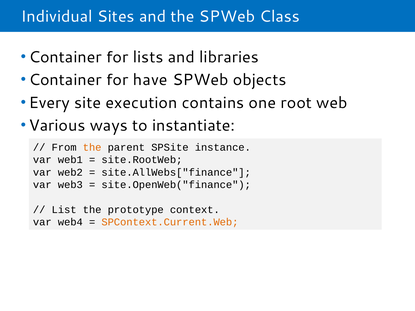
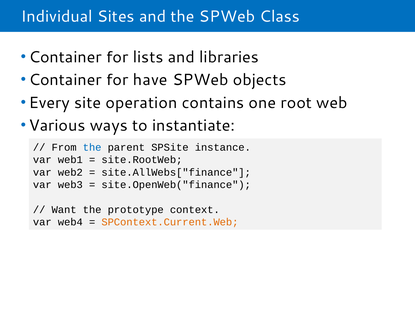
execution: execution -> operation (141, 103)
the colour: orange -> blue (92, 148)
List: List -> Want (64, 210)
